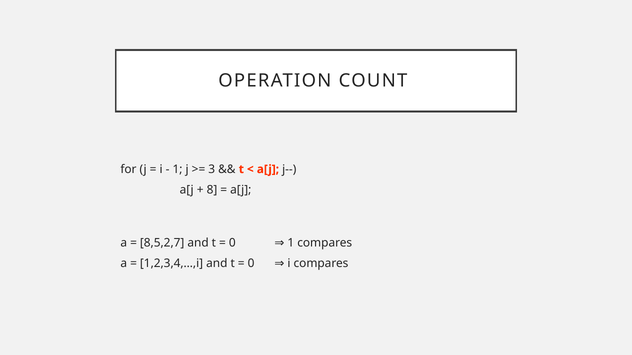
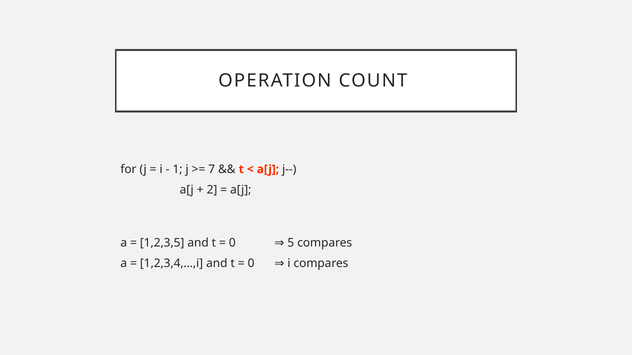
3: 3 -> 7 (212, 169)
8: 8 -> 2 (212, 190)
8,5,2,7: 8,5,2,7 -> 1,2,3,5 (162, 243)
0 1: 1 -> 5 (291, 243)
